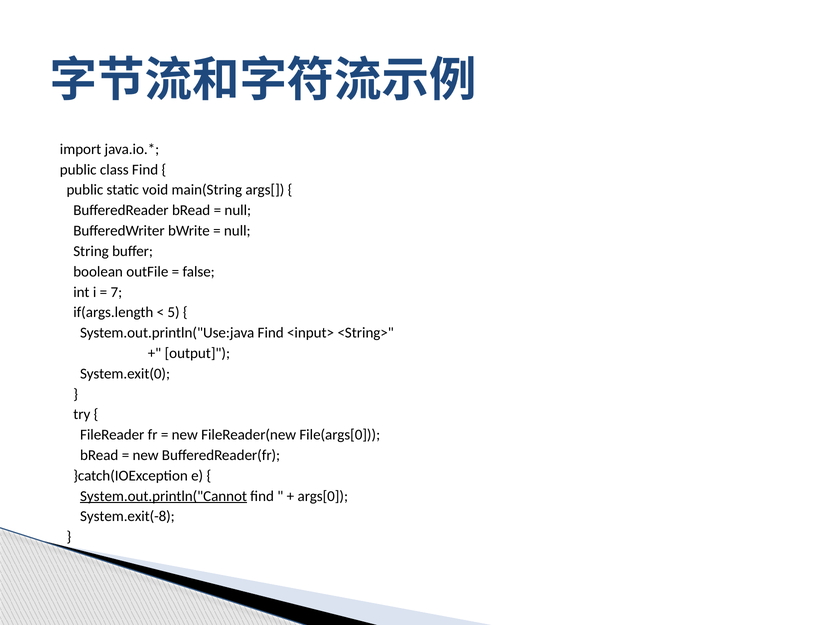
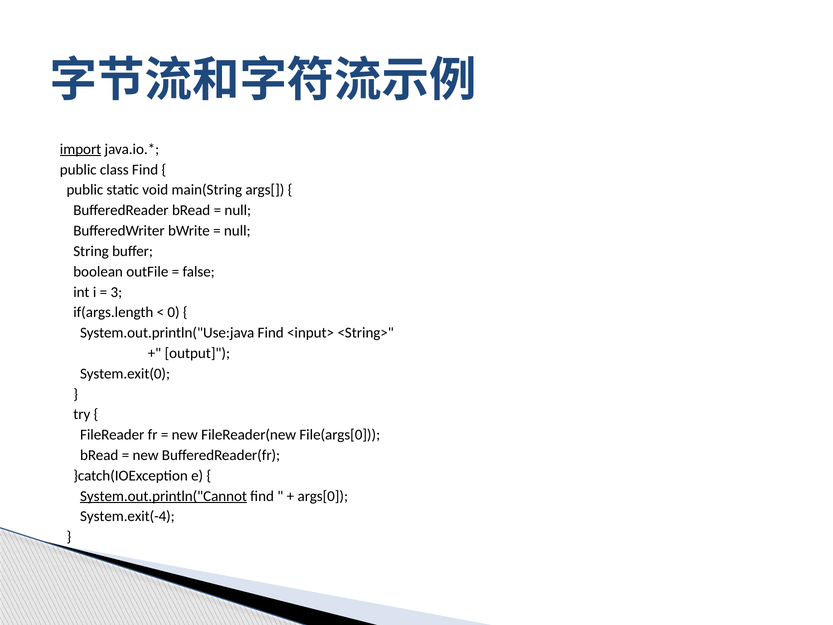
import underline: none -> present (81, 149)
7: 7 -> 3 (116, 292)
5: 5 -> 0 (174, 312)
System.exit(-8: System.exit(-8 -> System.exit(-4 (127, 516)
